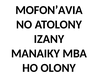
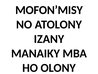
MOFON’AVIA: MOFON’AVIA -> MOFON’MISY (49, 10)
